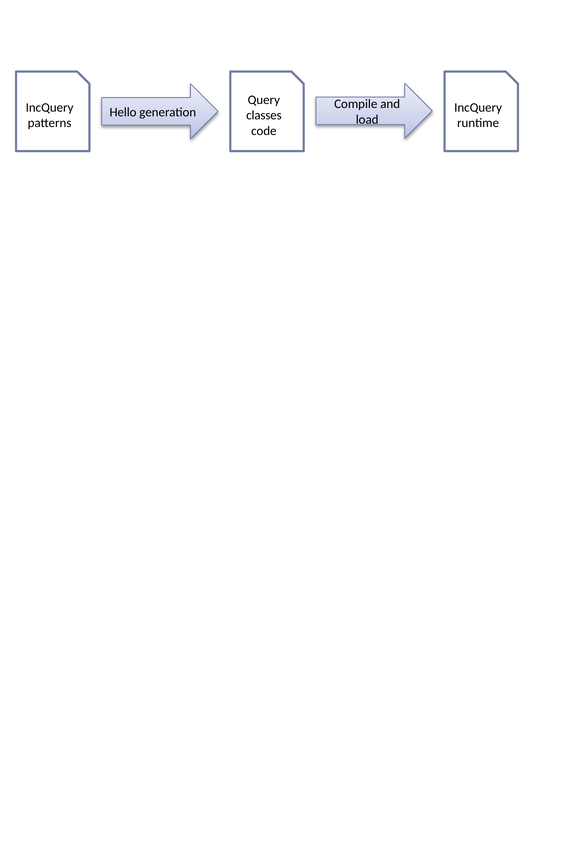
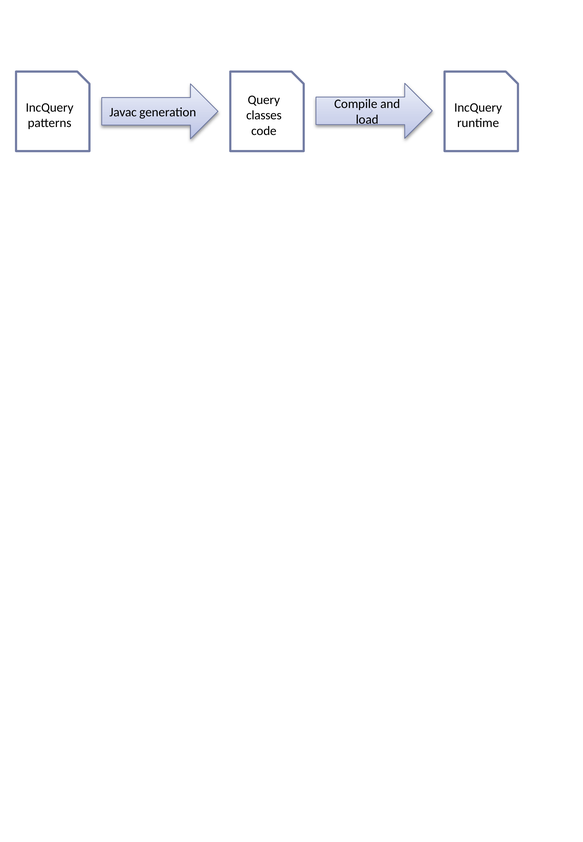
Hello: Hello -> Javac (123, 112)
